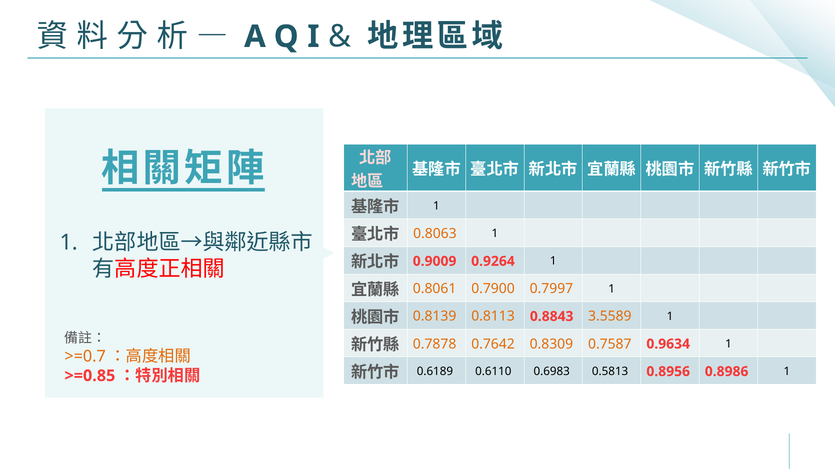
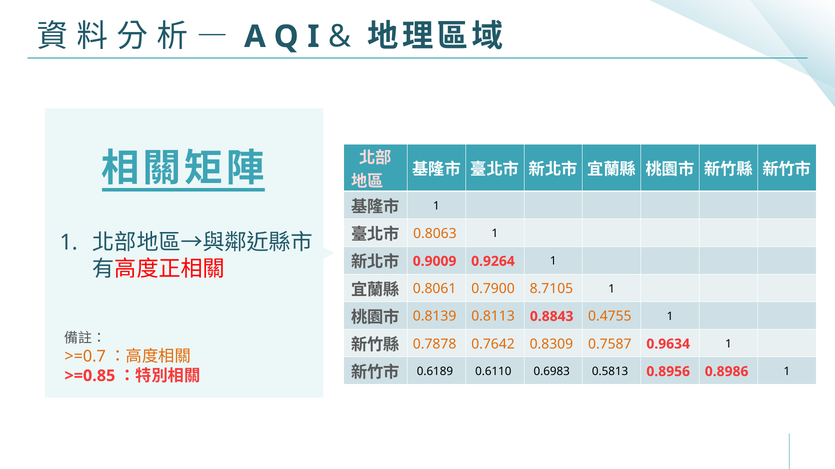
0.7997: 0.7997 -> 8.7105 (551, 289)
3.5589: 3.5589 -> 0.4755 (610, 317)
